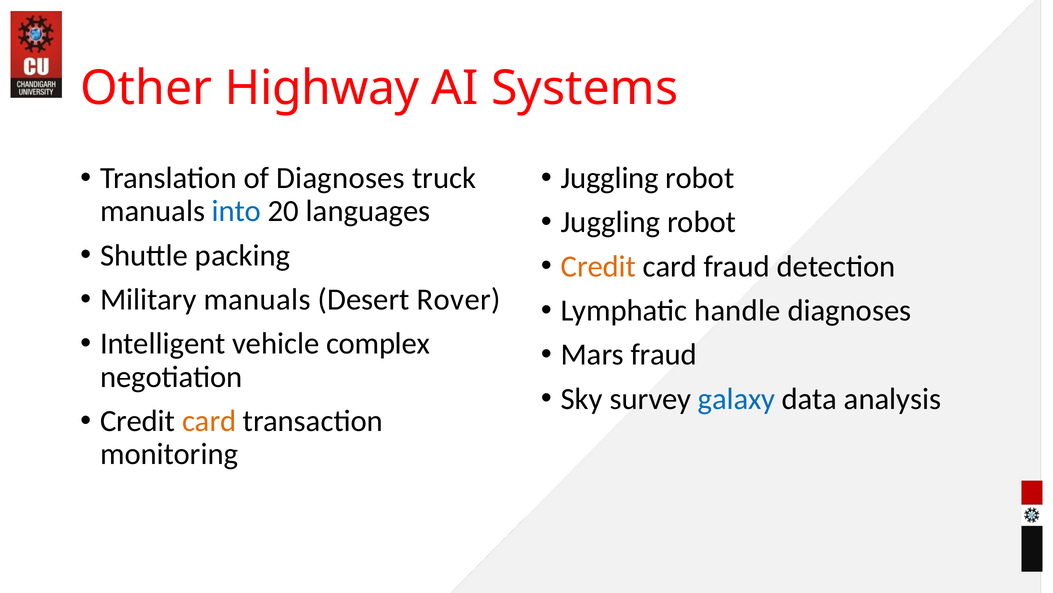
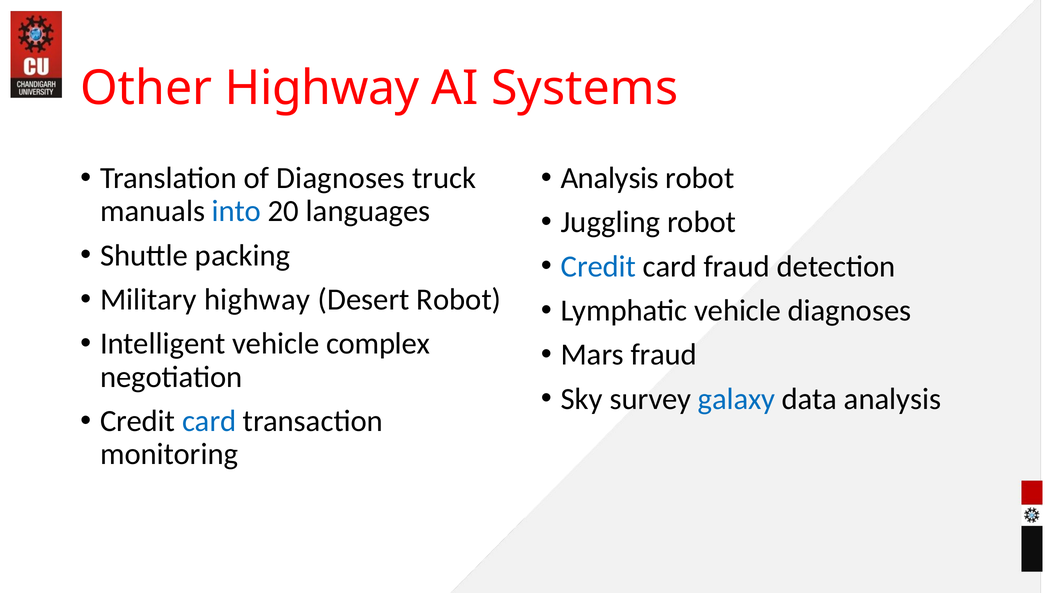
Juggling: Juggling -> Analysis (610, 178)
Credit colour: orange -> blue (598, 266)
Military manuals: manuals -> highway (257, 299)
Desert Rover: Rover -> Robot (459, 299)
Lymphatic handle: handle -> vehicle (738, 310)
card colour: orange -> blue (209, 421)
